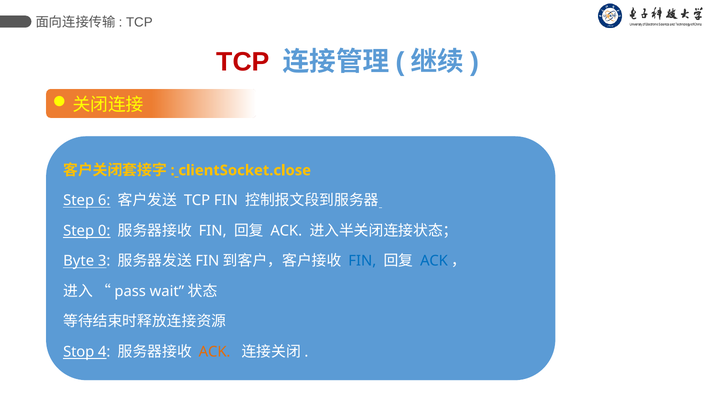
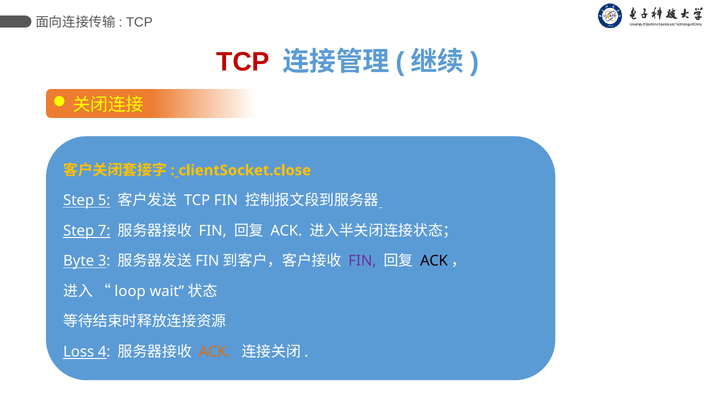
6: 6 -> 5 (104, 200)
0: 0 -> 7 (104, 230)
FIN colour: blue -> purple (362, 261)
ACK colour: blue -> black (434, 261)
pass: pass -> loop (130, 291)
Stop: Stop -> Loss (79, 351)
